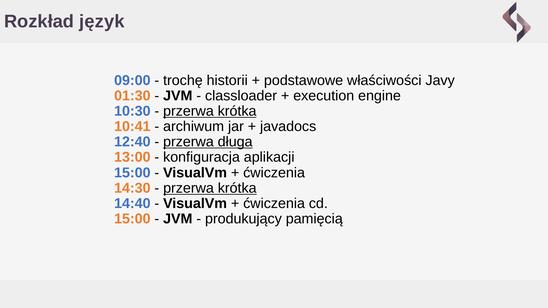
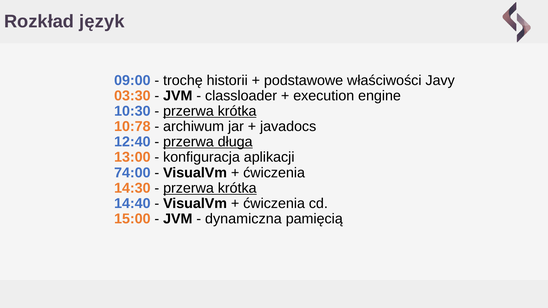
01:30: 01:30 -> 03:30 (132, 96)
10:41: 10:41 -> 10:78 (132, 127)
15:00: 15:00 -> 74:00 (132, 173)
produkujący: produkujący -> dynamiczna (243, 219)
